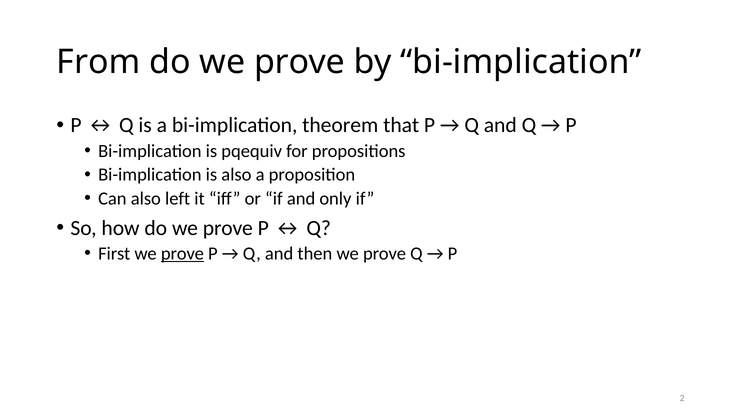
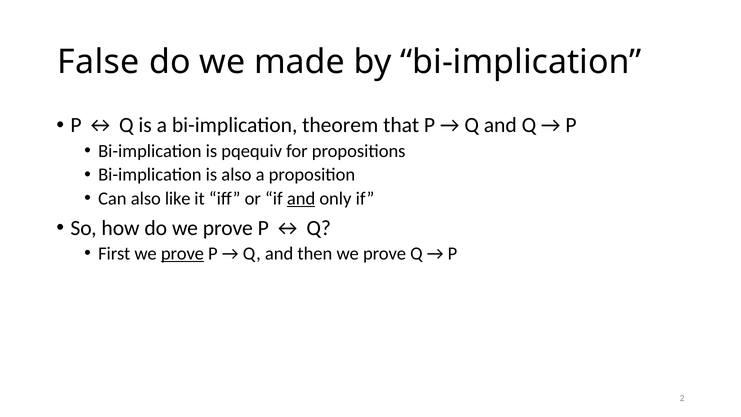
From: From -> False (98, 62)
prove: prove -> made (299, 62)
left: left -> like (178, 199)
and underline: none -> present (301, 199)
